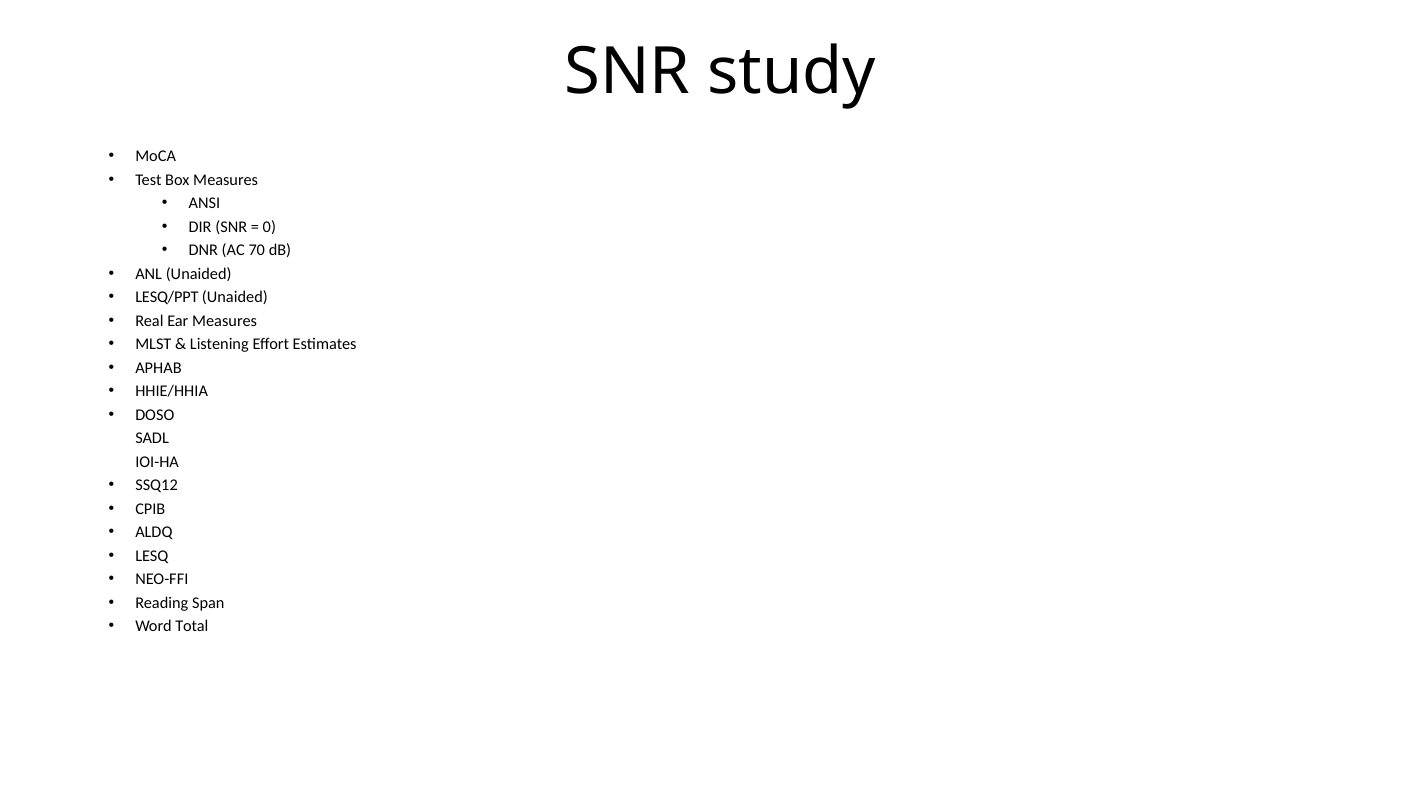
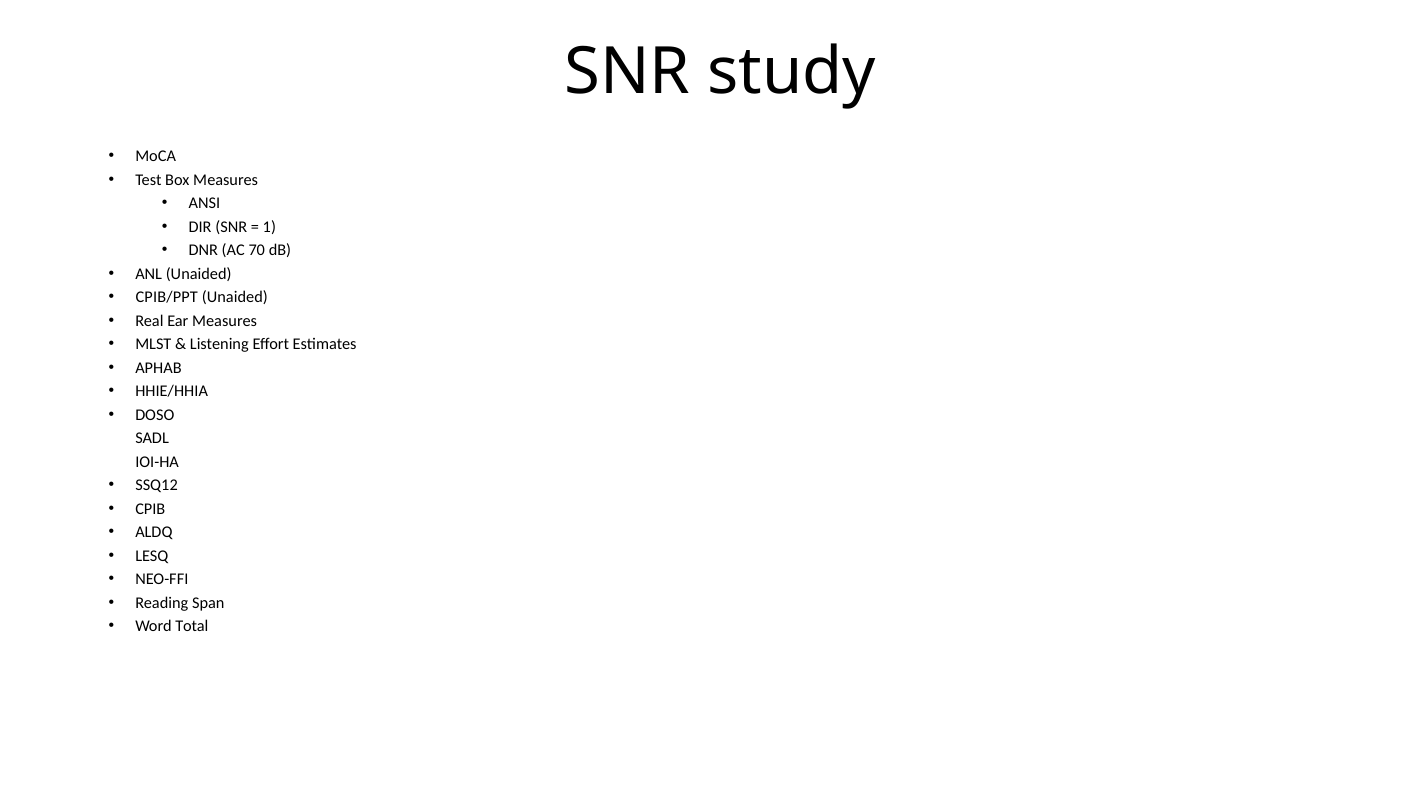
0: 0 -> 1 (269, 227)
LESQ/PPT: LESQ/PPT -> CPIB/PPT (167, 298)
